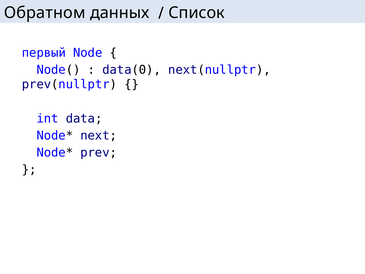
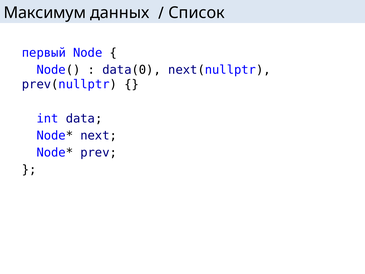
Обратном: Обратном -> Максимум (45, 13)
